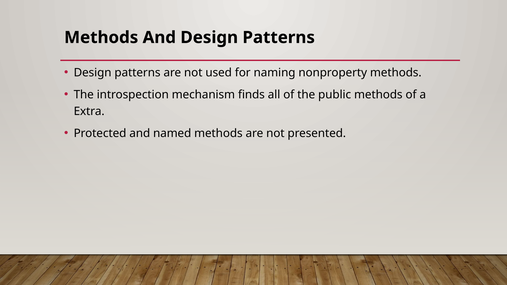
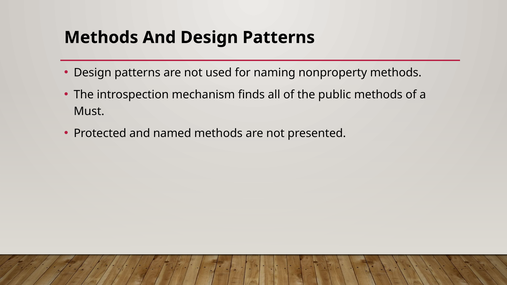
Extra: Extra -> Must (89, 111)
